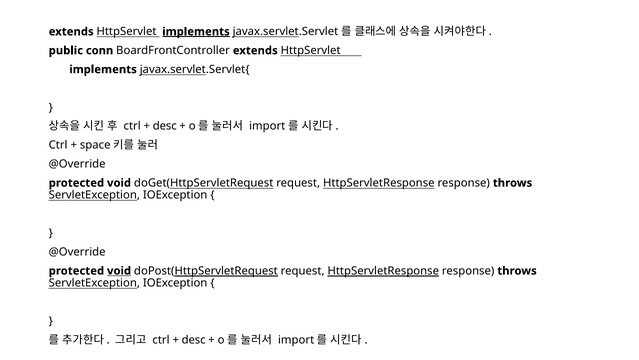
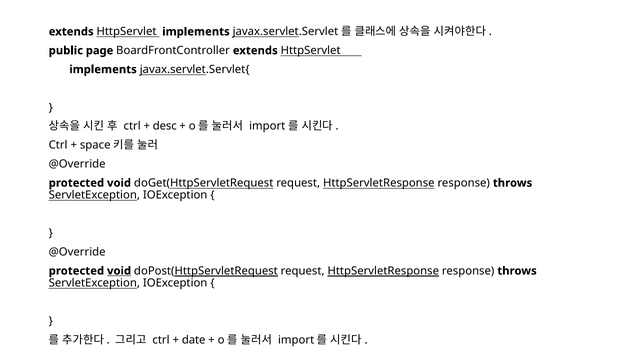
implements underline: present -> none (196, 32)
conn: conn -> page (100, 50)
desc: desc -> date (194, 339)
